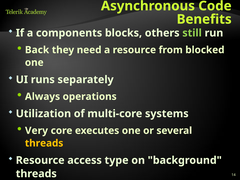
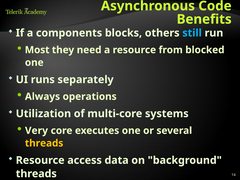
still colour: light green -> light blue (192, 33)
Back: Back -> Most (37, 50)
type: type -> data (117, 160)
